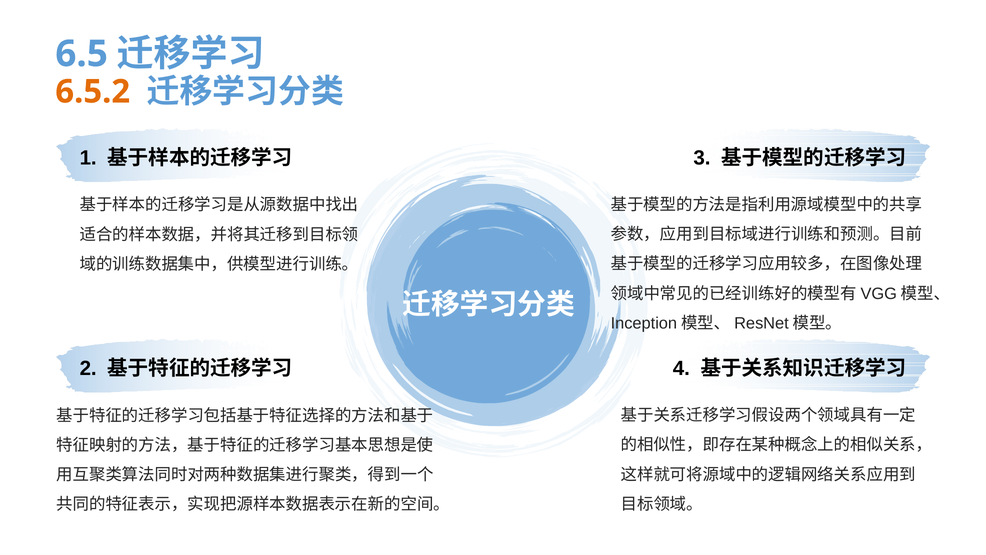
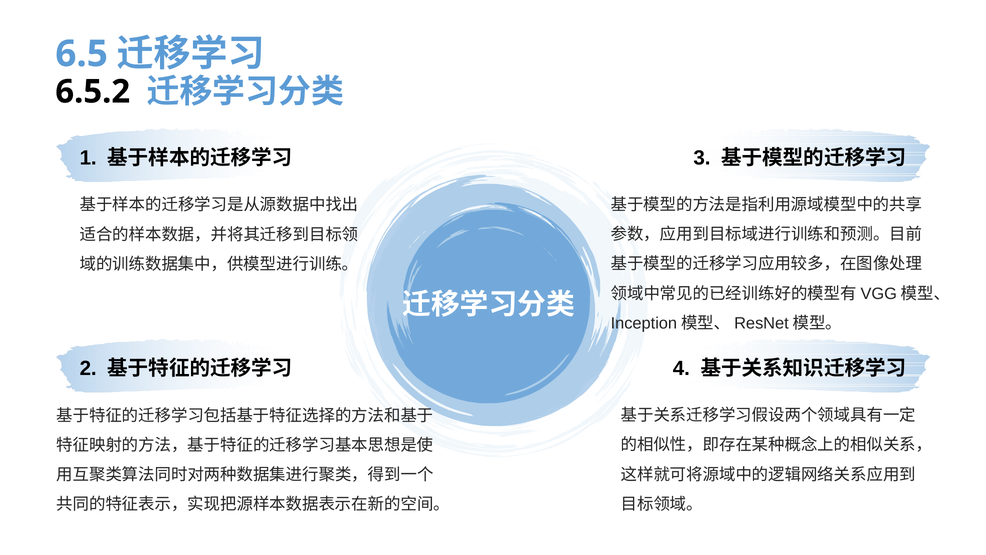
6.5.2 colour: orange -> black (93, 92)
